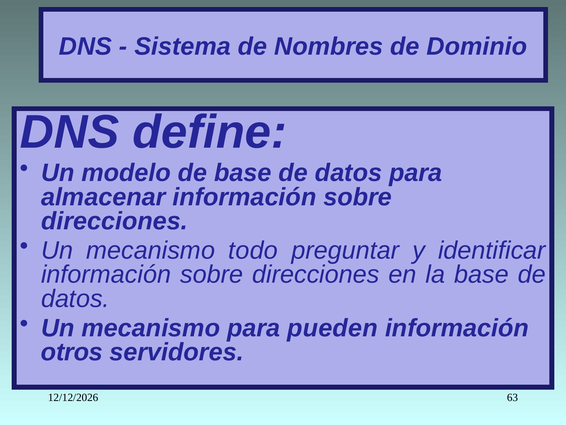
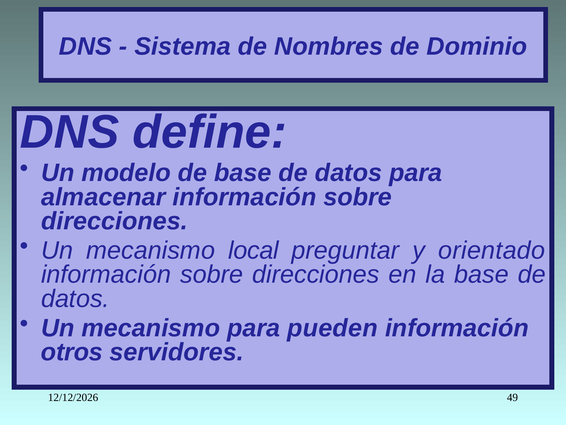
todo: todo -> local (253, 250)
identificar: identificar -> orientado (492, 250)
63: 63 -> 49 (512, 397)
